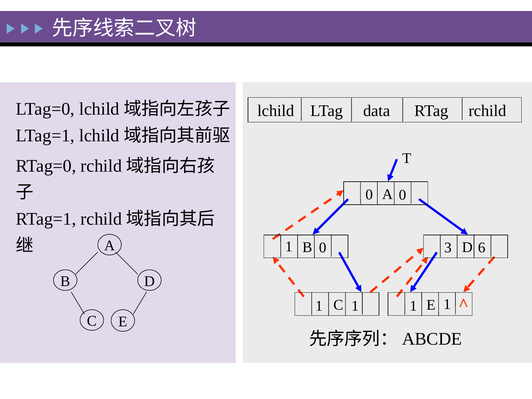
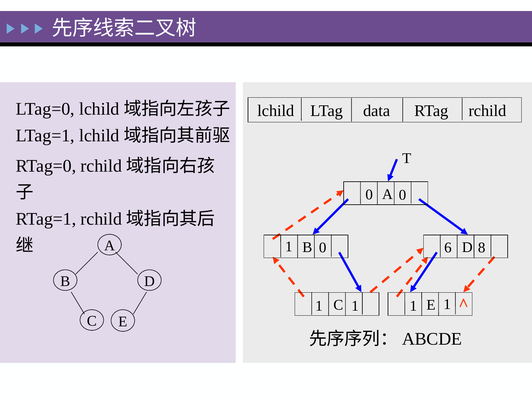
6: 6 -> 8 (482, 248)
3: 3 -> 6 (448, 248)
